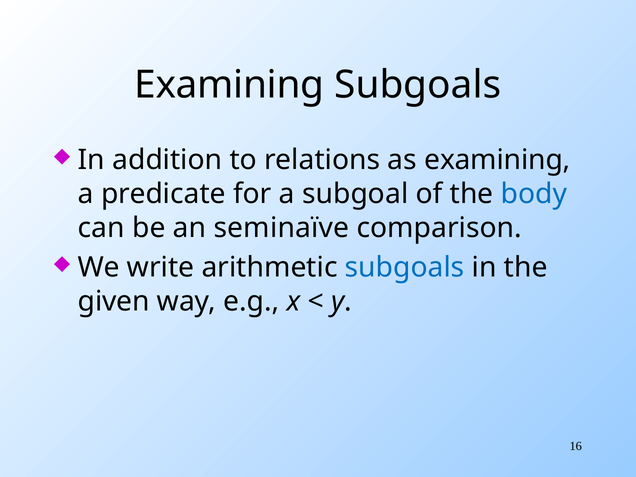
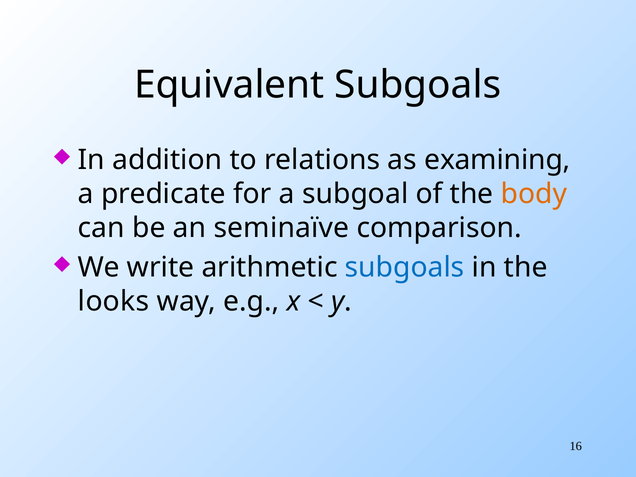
Examining: Examining -> Equivalent (229, 85)
body colour: blue -> orange (534, 194)
given: given -> looks (114, 301)
